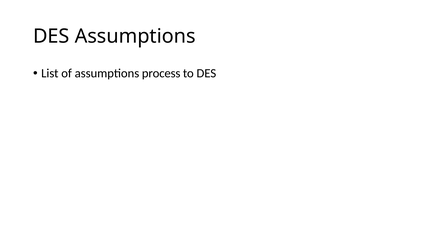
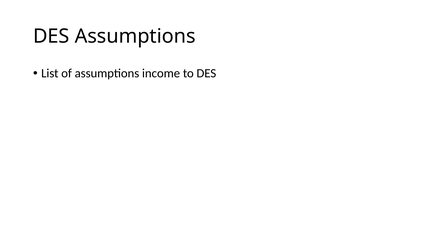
process: process -> income (161, 73)
